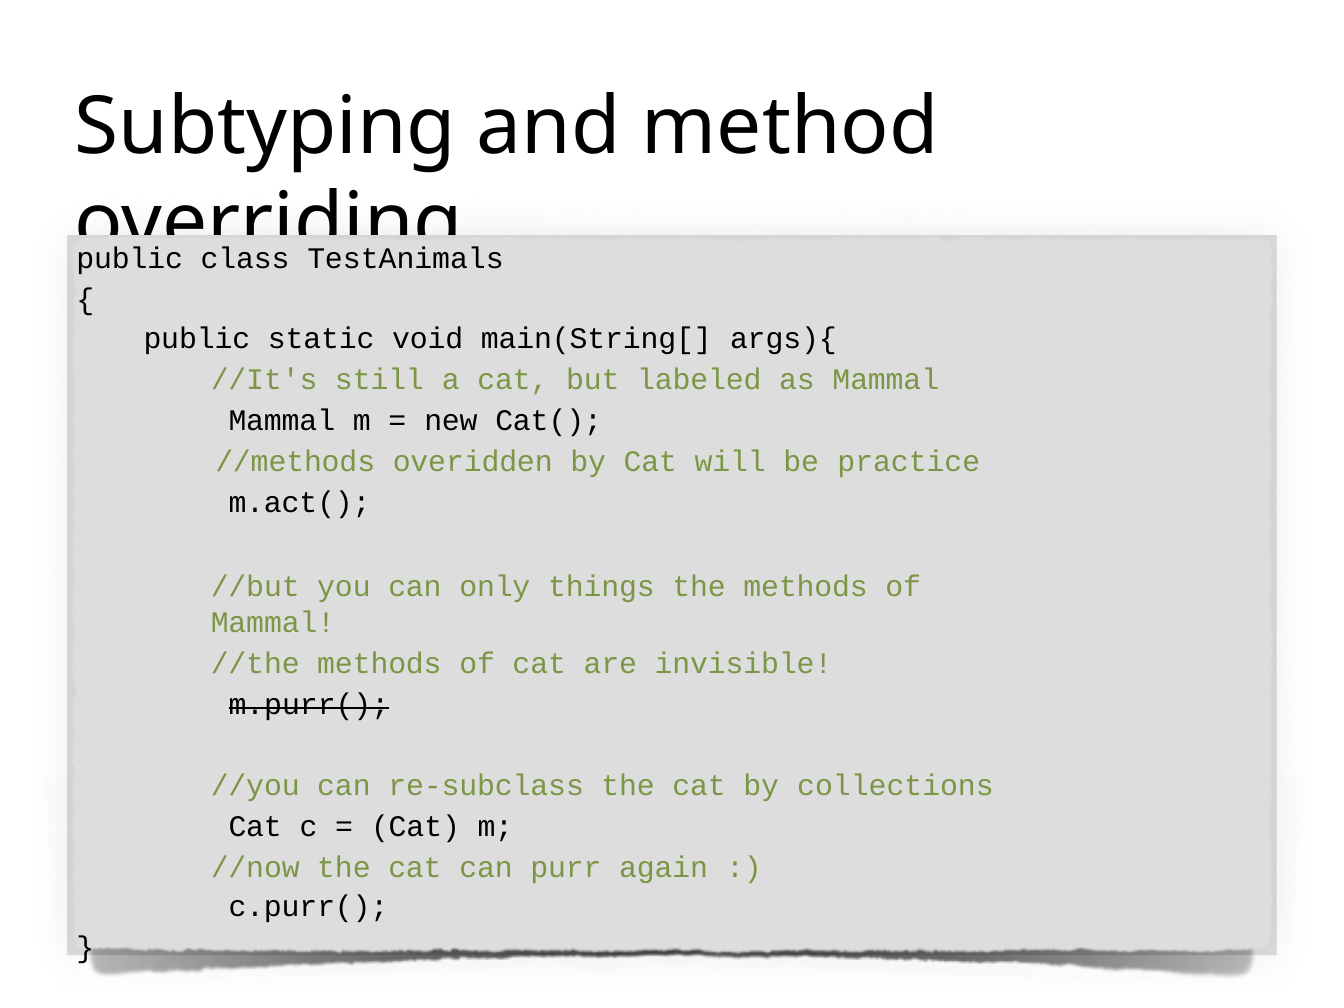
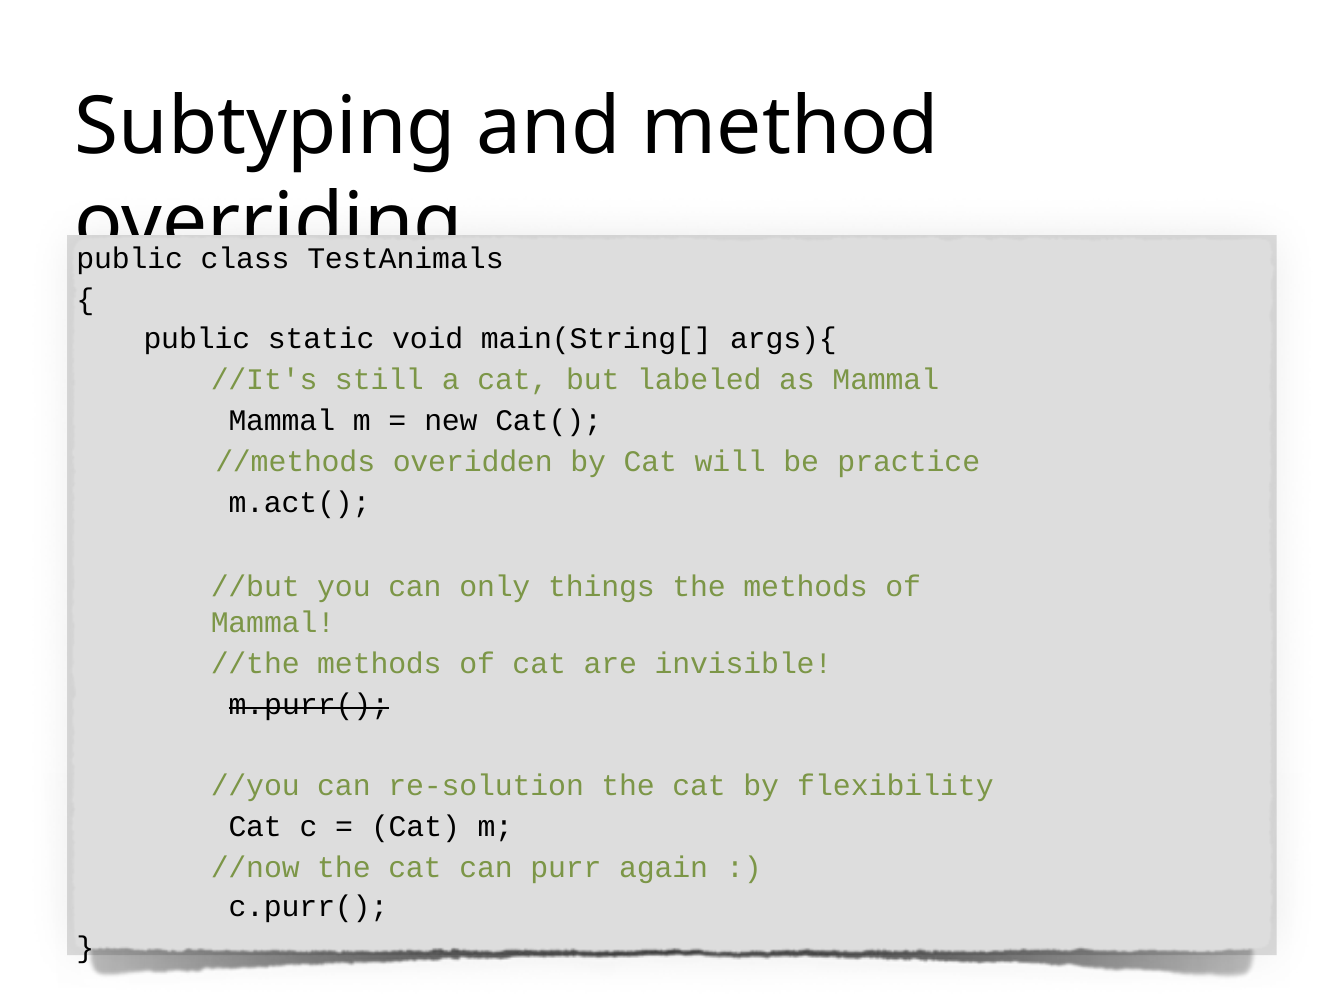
re-subclass: re-subclass -> re-solution (486, 786)
collections: collections -> flexibility (895, 786)
